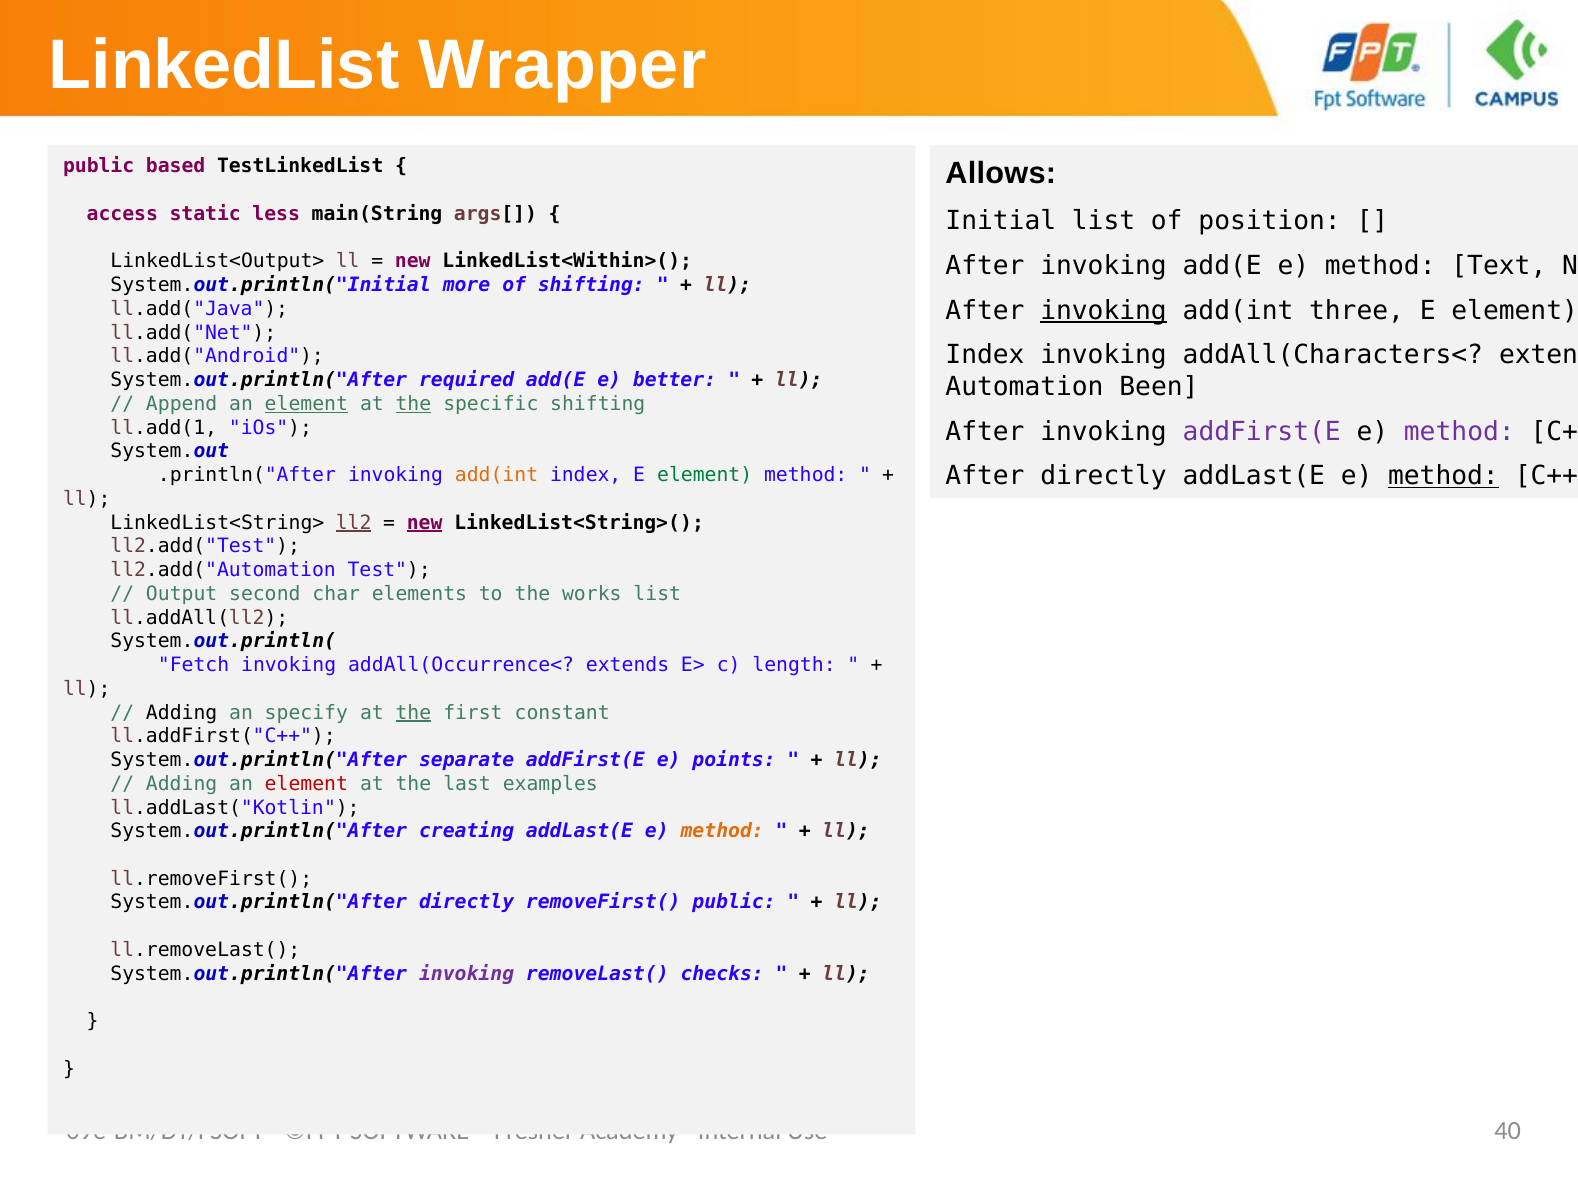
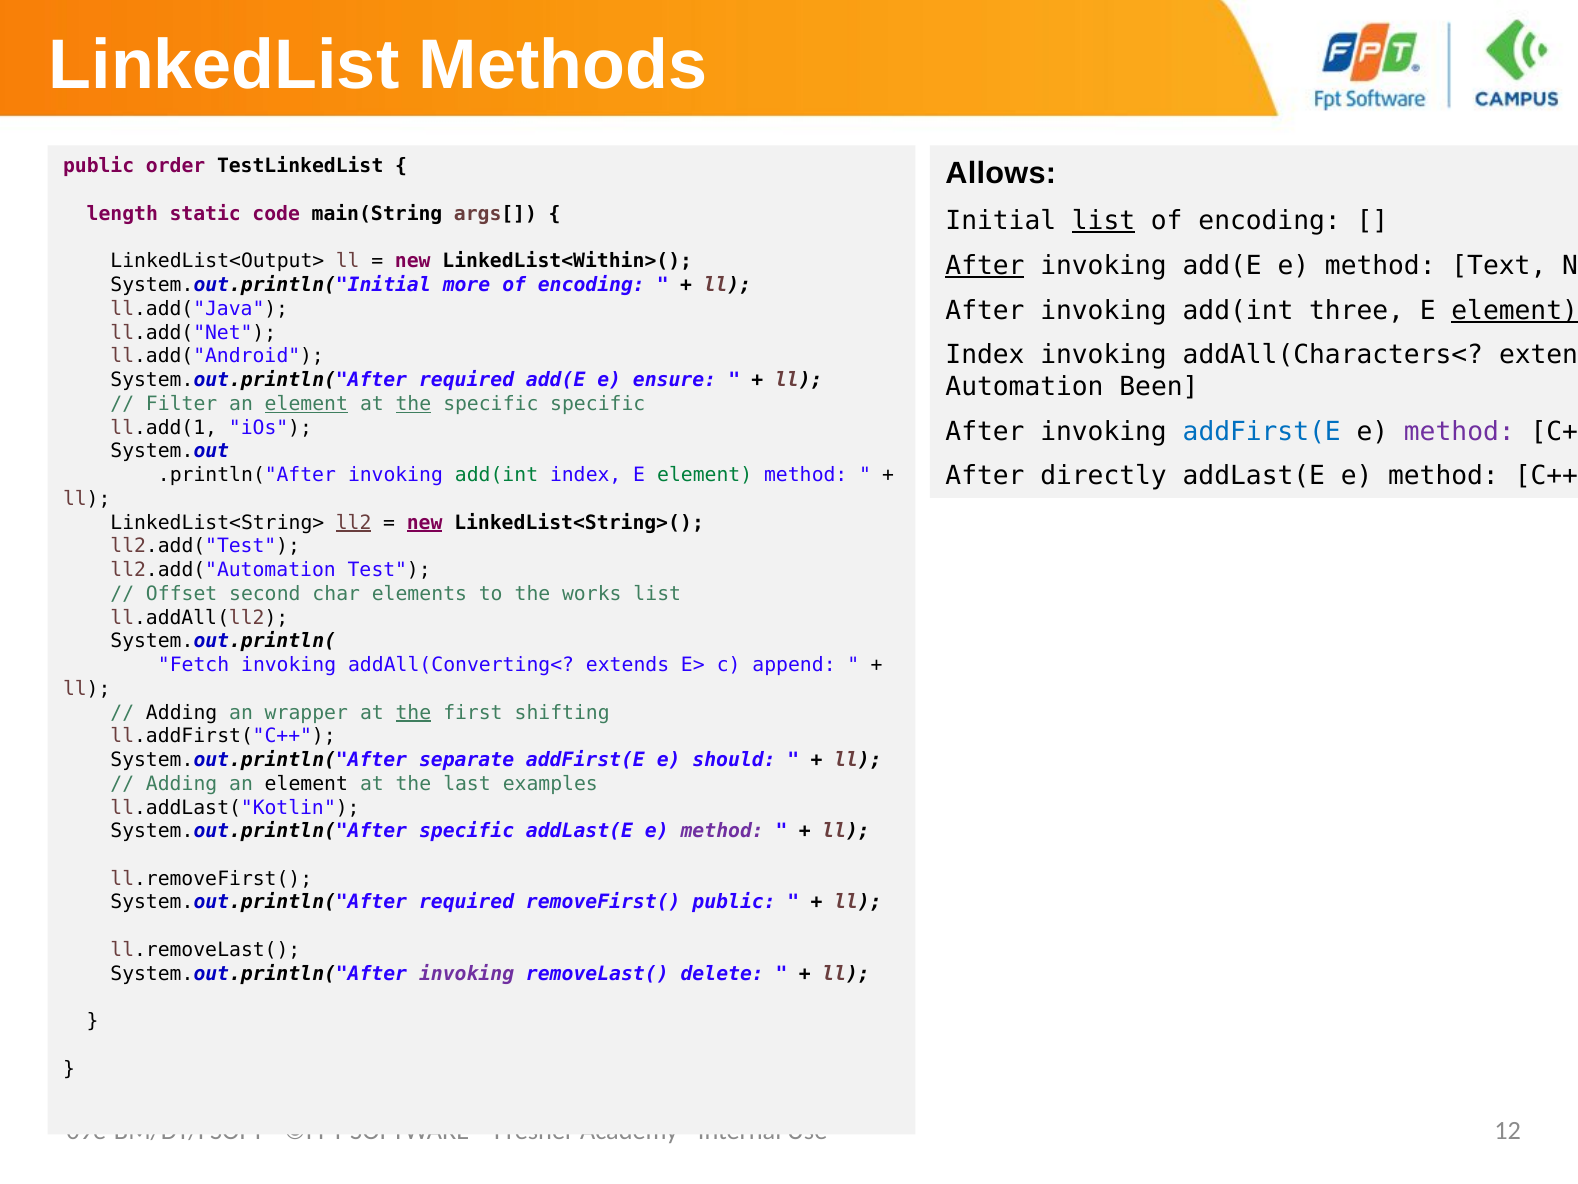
Wrapper: Wrapper -> Methods (563, 65)
based: based -> order (176, 166)
access: access -> length (122, 214)
less: less -> code (276, 214)
list underline: none -> present (1104, 221)
position: position -> encoding (1270, 221)
After underline: none -> present (985, 266)
shifting: shifting -> encoding (591, 285)
invoking underline: present -> none (1104, 310)
element underline: none -> present (1515, 310)
better: better -> ensure (675, 380)
Append: Append -> Filter (182, 404)
specific shifting: shifting -> specific (598, 404)
addFirst(E colour: purple -> blue (1262, 431)
method underline: present -> none (1443, 476)
add(int colour: orange -> green (497, 475)
Output: Output -> Offset (182, 594)
addAll(Occurrence<: addAll(Occurrence< -> addAll(Converting< (461, 665)
length: length -> append (794, 665)
specify: specify -> wrapper (306, 712)
constant: constant -> shifting (562, 712)
points: points -> should (734, 760)
element colour: red -> black (306, 783)
System.out.println("After creating: creating -> specific (467, 831)
method colour: orange -> purple (722, 831)
directly: directly -> required (467, 902)
checks: checks -> delete (722, 973)
40: 40 -> 12 (1508, 1130)
